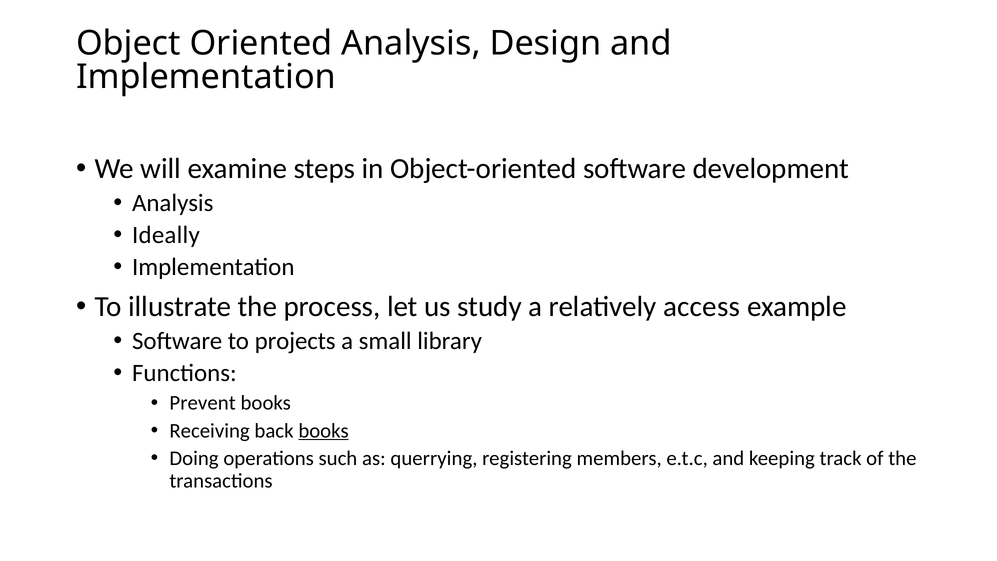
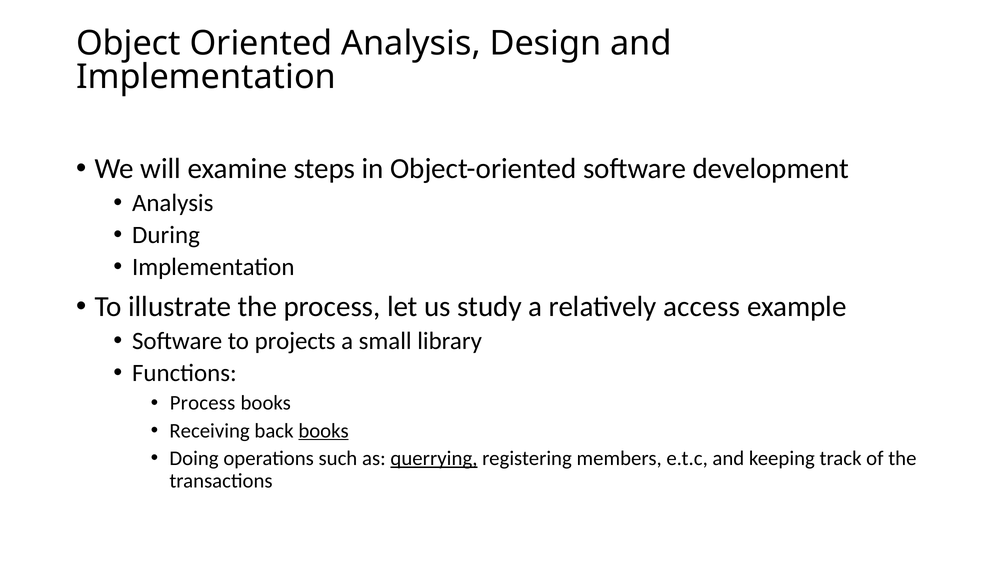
Ideally: Ideally -> During (166, 235)
Prevent: Prevent -> Process (203, 403)
querrying underline: none -> present (434, 458)
